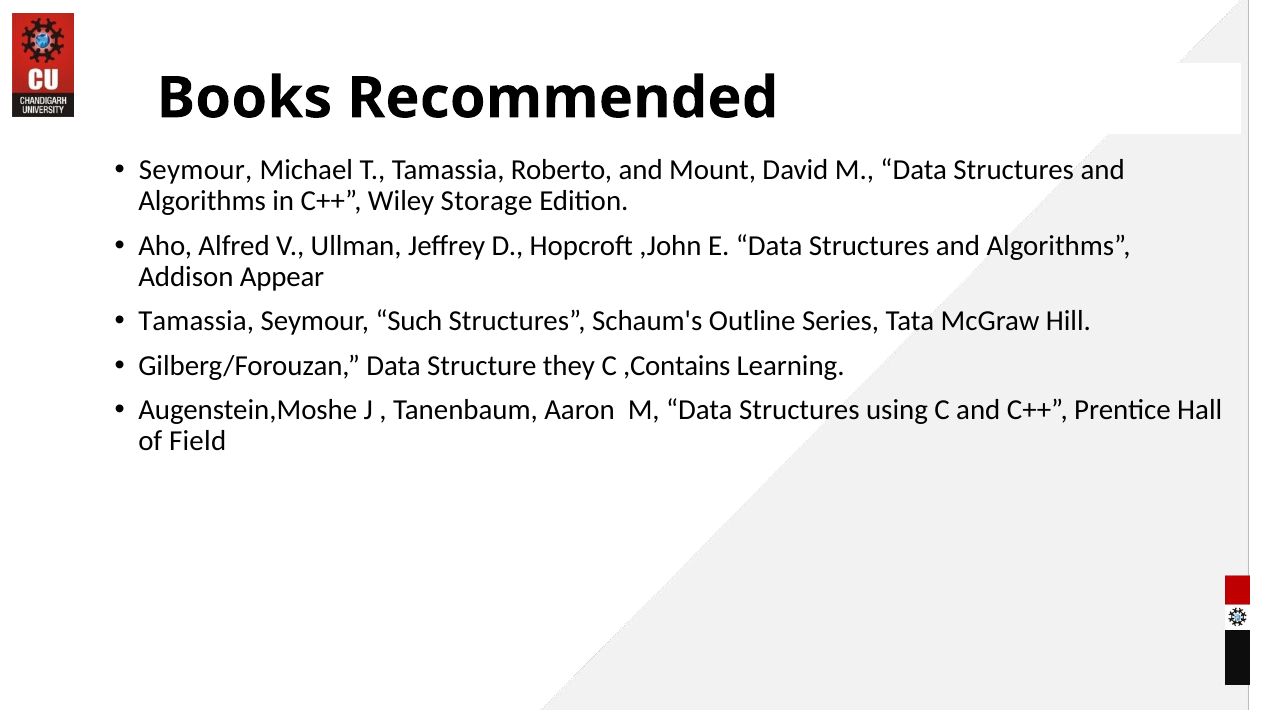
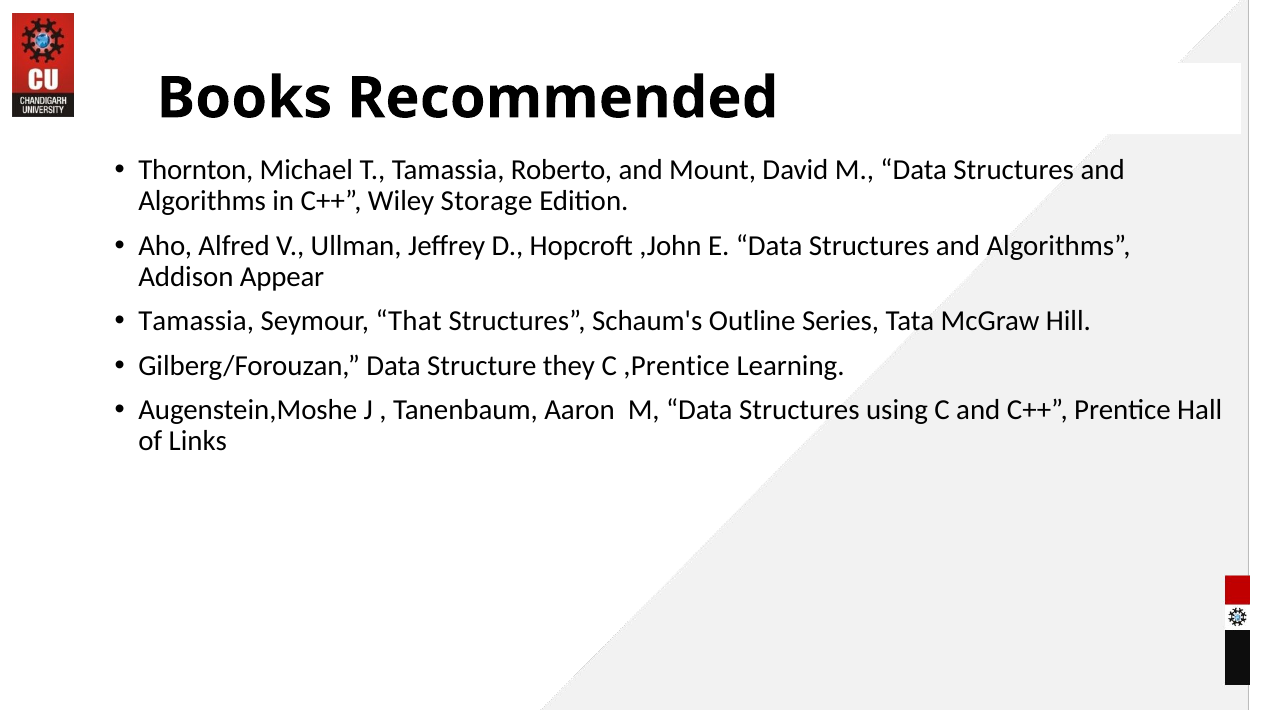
Seymour: Seymour -> Thornton (196, 170)
Such: Such -> That (409, 321)
,Contains: ,Contains -> ,Prentice (677, 366)
Field: Field -> Links (198, 441)
